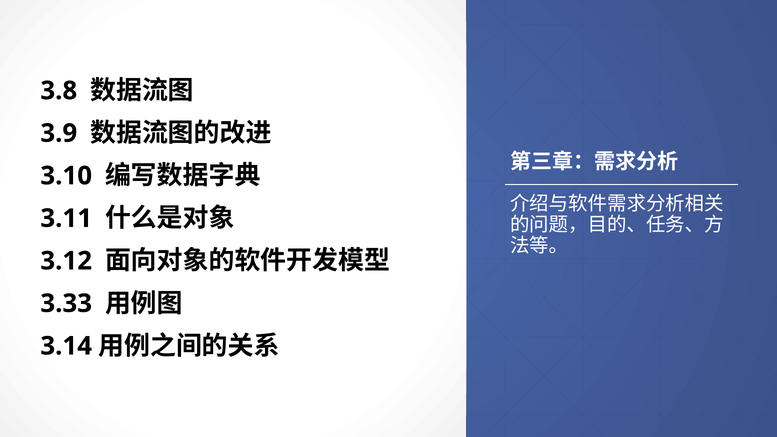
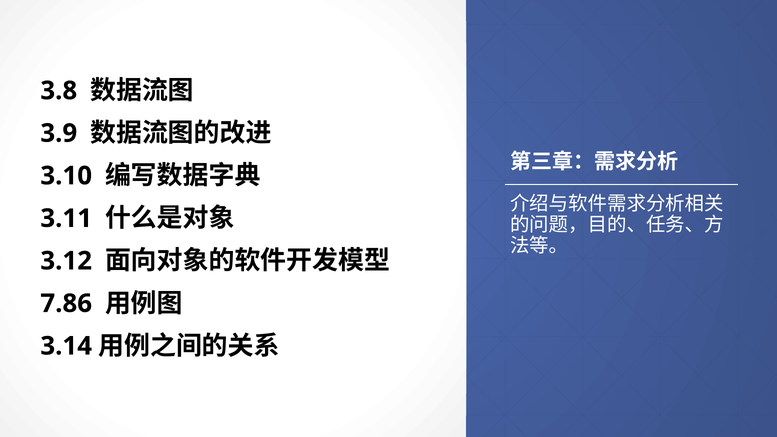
3.33: 3.33 -> 7.86 (66, 303)
